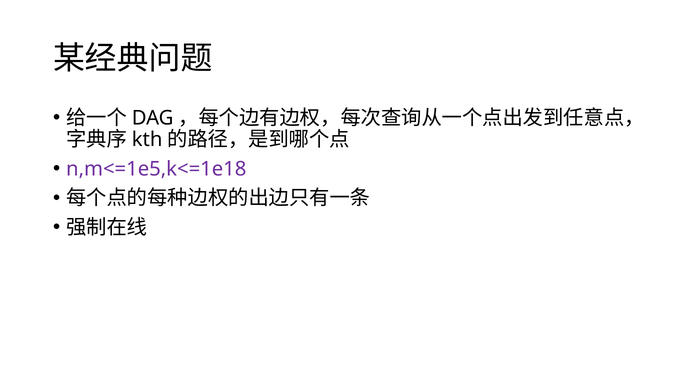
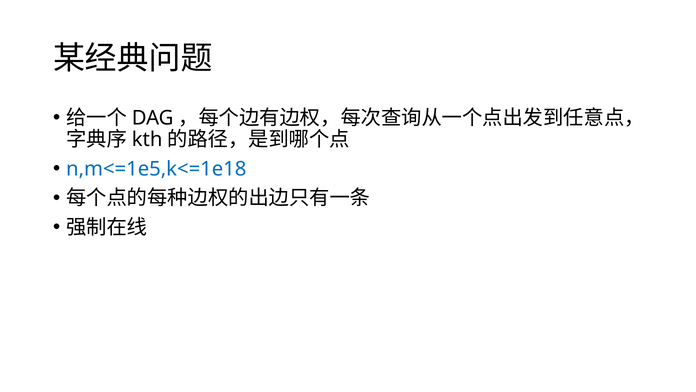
n,m<=1e5,k<=1e18 colour: purple -> blue (156, 169)
